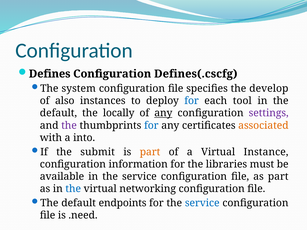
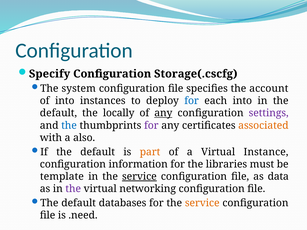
Defines: Defines -> Specify (50, 74)
Defines(.cscfg: Defines(.cscfg -> Storage(.cscfg (196, 74)
develop: develop -> account (269, 89)
of also: also -> into (65, 101)
each tool: tool -> into (242, 101)
the colour: purple -> blue (69, 126)
for colour: blue -> purple (151, 126)
into: into -> also (84, 138)
If the submit: submit -> default (98, 152)
available: available -> template (62, 177)
service underline: none -> present (139, 177)
as part: part -> data (278, 177)
the colour: blue -> purple (73, 189)
endpoints: endpoints -> databases (123, 203)
service colour: blue -> orange (202, 203)
